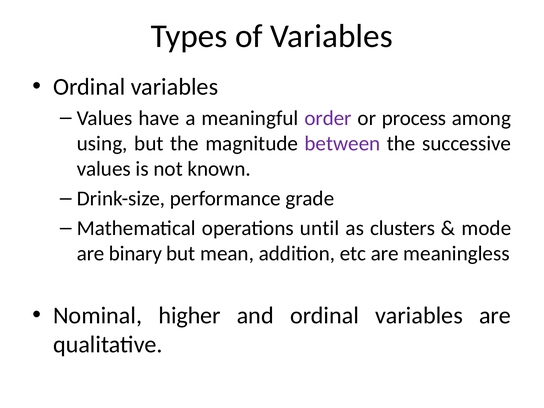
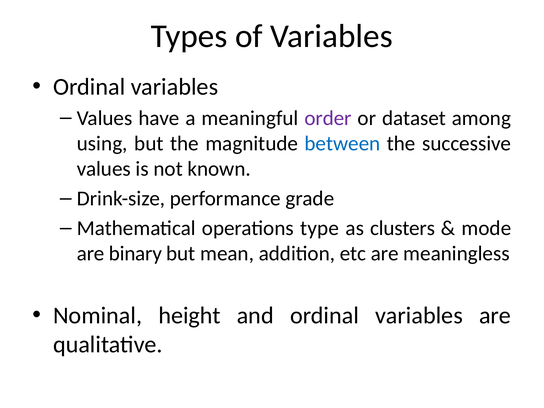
process: process -> dataset (414, 118)
between colour: purple -> blue (342, 144)
until: until -> type (320, 228)
higher: higher -> height (189, 316)
